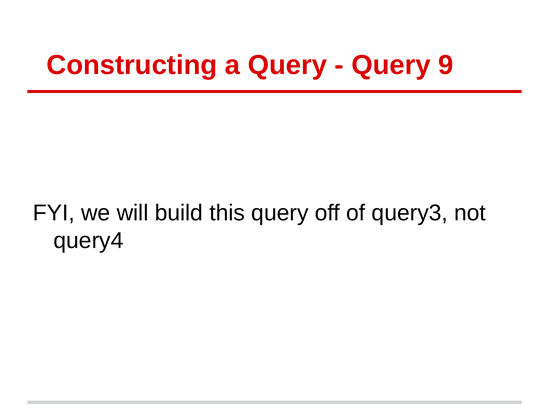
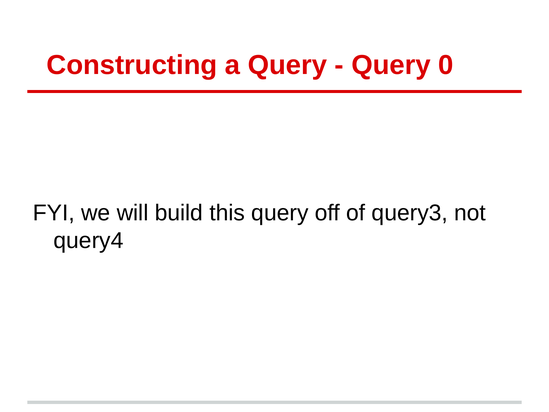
9: 9 -> 0 (446, 65)
